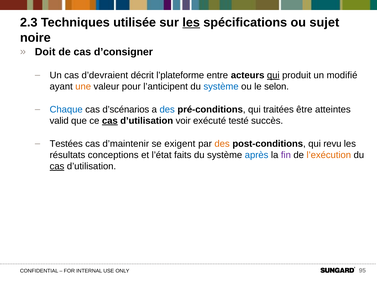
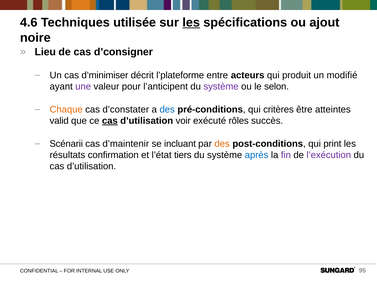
2.3: 2.3 -> 4.6 (29, 22)
sujet: sujet -> ajout (324, 22)
Doit: Doit -> Lieu (45, 52)
d’devraient: d’devraient -> d’minimiser (105, 75)
qui underline: present -> none (273, 75)
une colour: orange -> purple (83, 87)
système colour: blue -> purple (221, 87)
Chaque colour: blue -> orange (66, 109)
d’scénarios: d’scénarios -> d’constater (126, 109)
traitées: traitées -> critères (279, 109)
testé: testé -> rôles (239, 121)
Testées: Testées -> Scénarii (66, 144)
exigent: exigent -> incluant (180, 144)
revu: revu -> print (332, 144)
conceptions: conceptions -> confirmation (113, 155)
faits: faits -> tiers (183, 155)
l’exécution colour: orange -> purple (329, 155)
cas underline: present -> none (57, 166)
